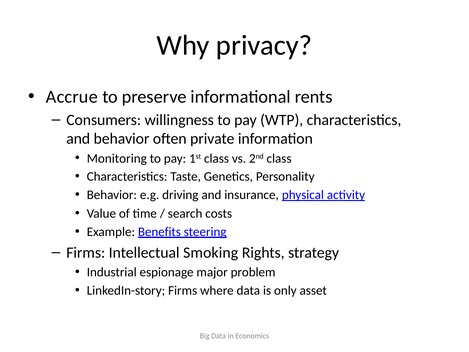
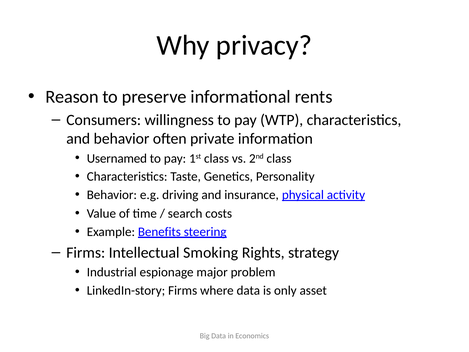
Accrue: Accrue -> Reason (72, 97)
Monitoring: Monitoring -> Usernamed (117, 158)
